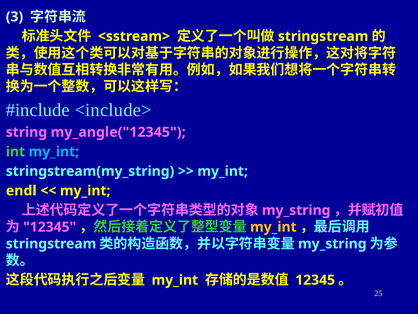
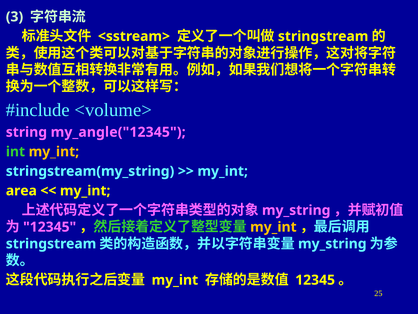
<include>: <include> -> <volume> (113, 110)
my_int colour: light blue -> yellow (54, 151)
endl: endl -> area (21, 190)
